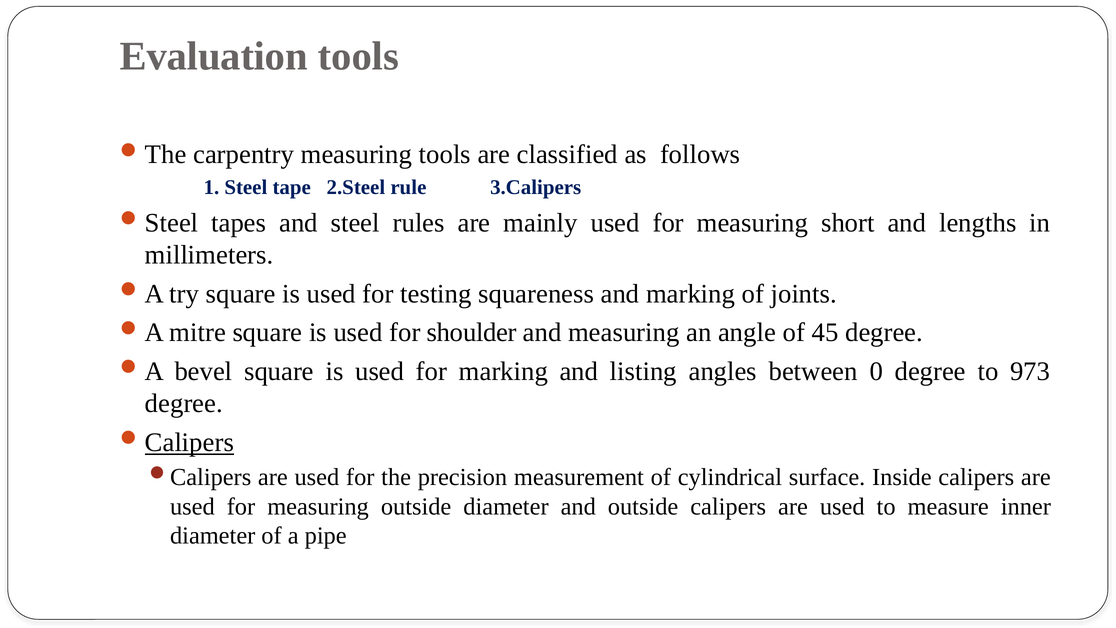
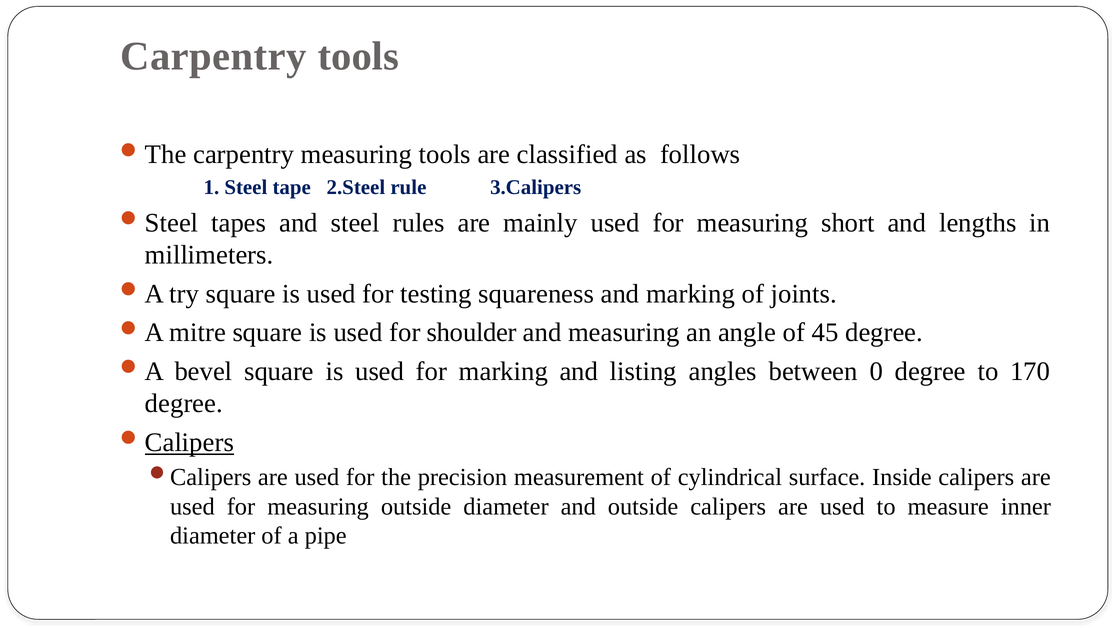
Evaluation: Evaluation -> Carpentry (213, 56)
973: 973 -> 170 (1030, 371)
